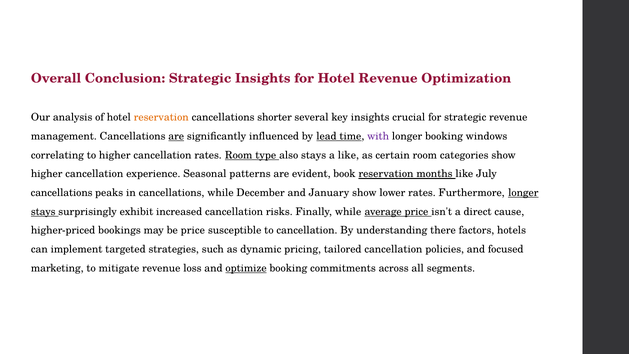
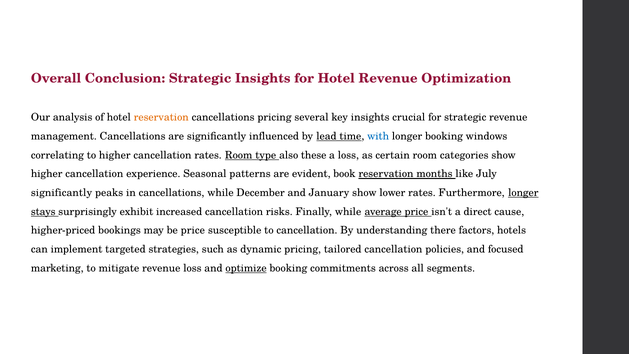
cancellations shorter: shorter -> pricing (274, 117)
are underline: present -> none (176, 136)
with colour: purple -> blue (378, 136)
also stays: stays -> these (314, 155)
a like: like -> loss (348, 155)
cancellations: cancellations -> significantly (62, 193)
